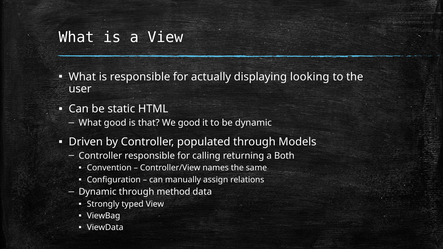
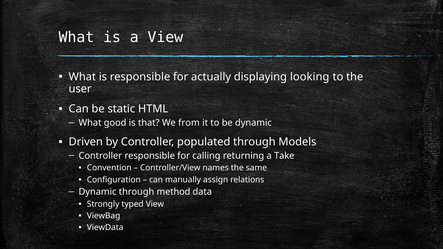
We good: good -> from (189, 123)
Both: Both -> Take (284, 156)
